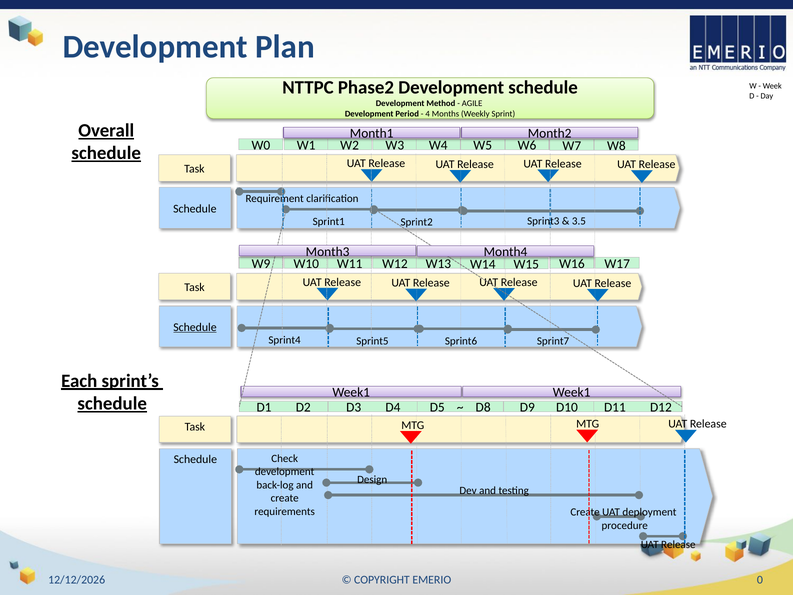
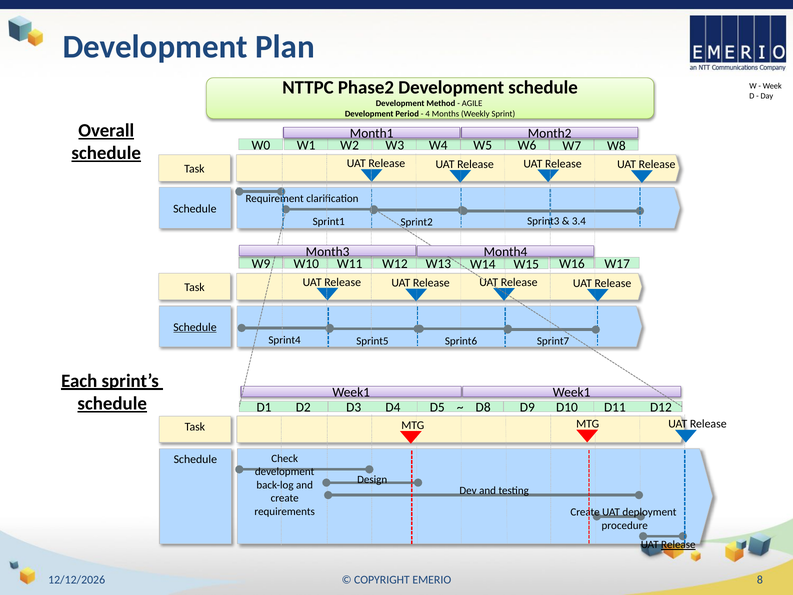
3.5: 3.5 -> 3.4 (579, 221)
Release underline: none -> present (678, 545)
0: 0 -> 8 (760, 580)
